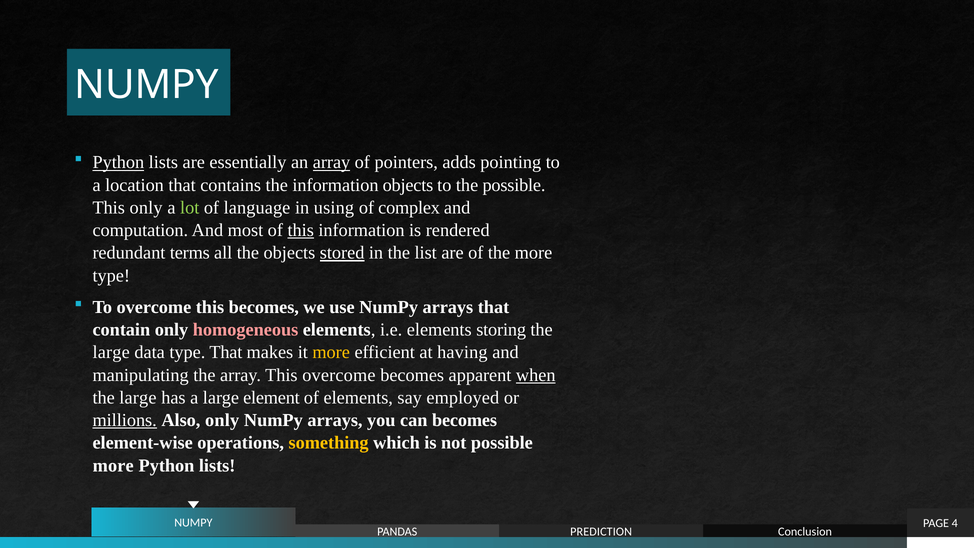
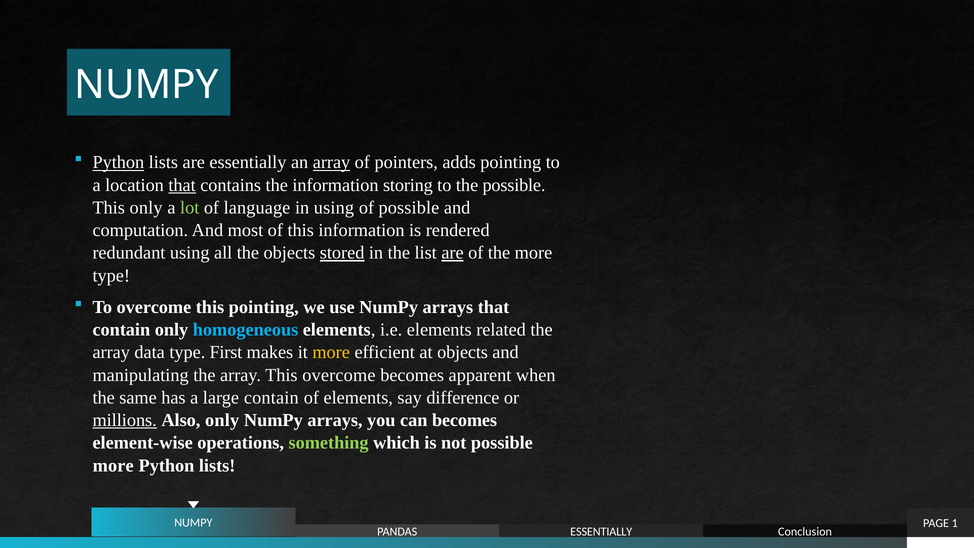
that underline: none -> present (182, 185)
information objects: objects -> storing (408, 185)
of complex: complex -> possible (409, 208)
this underline: present -> none (301, 230)
redundant terms: terms -> using (190, 253)
are underline: none -> present (453, 253)
this becomes: becomes -> pointing (264, 307)
homogeneous colour: pink -> light blue (246, 330)
storing: storing -> related (501, 330)
large: large -> array (111, 352)
type That: That -> First (226, 352)
at having: having -> objects (463, 352)
when underline: present -> none (536, 375)
large: large -> same (138, 398)
large element: element -> contain (271, 398)
employed: employed -> difference (463, 398)
something colour: yellow -> light green (329, 443)
4: 4 -> 1 (955, 523)
PANDAS PREDICTION: PREDICTION -> ESSENTIALLY (601, 531)
